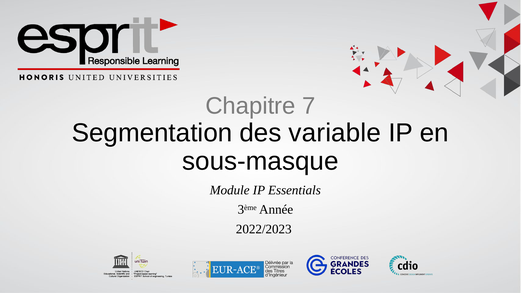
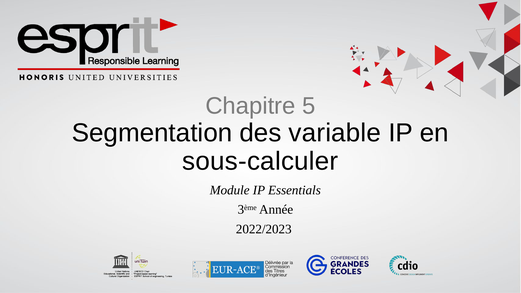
7: 7 -> 5 (309, 106)
sous-masque: sous-masque -> sous-calculer (260, 161)
